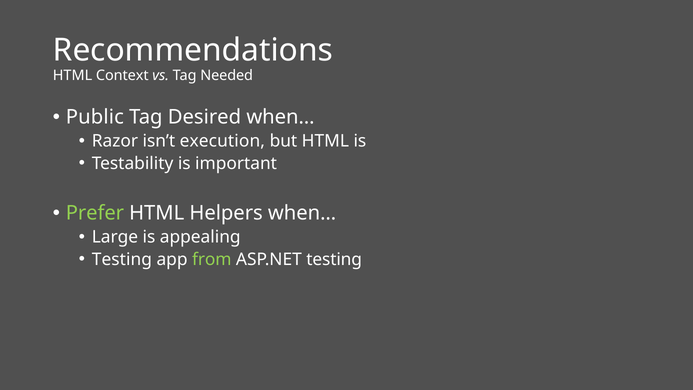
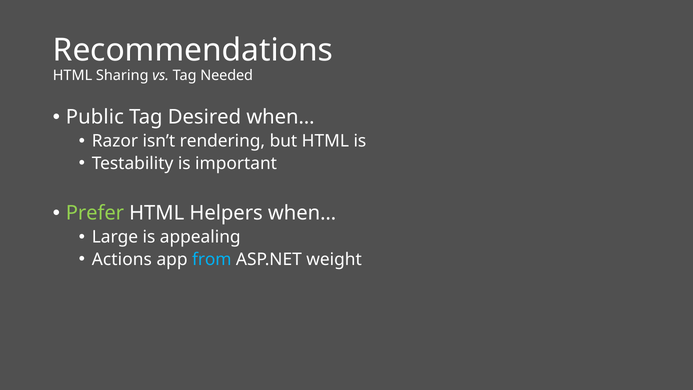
Context: Context -> Sharing (122, 75)
execution: execution -> rendering (222, 141)
Testing: Testing -> Actions (122, 259)
from colour: light green -> light blue (212, 259)
ASP.NET testing: testing -> weight (334, 259)
